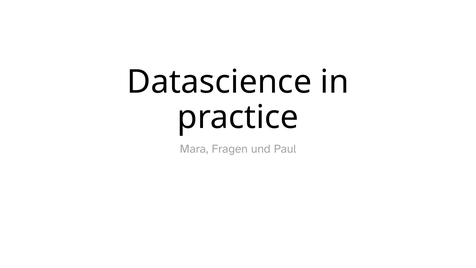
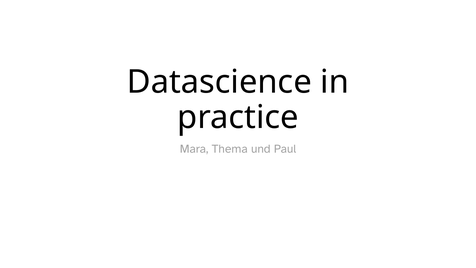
Fragen: Fragen -> Thema (230, 149)
